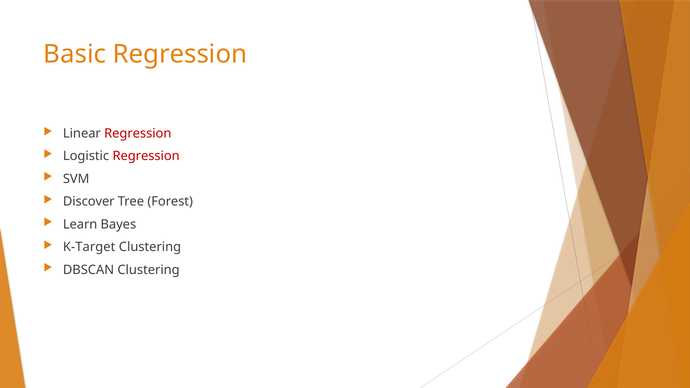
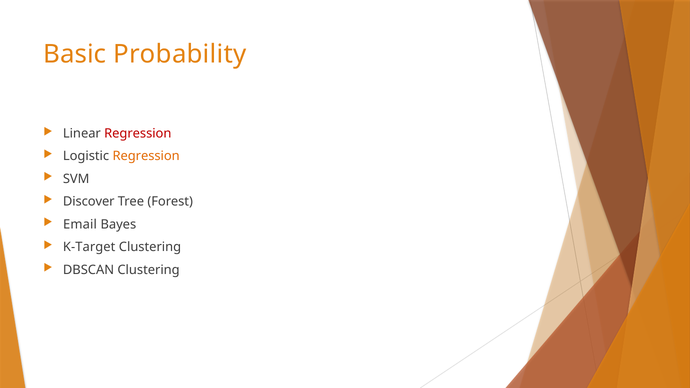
Basic Regression: Regression -> Probability (180, 54)
Regression colour: red -> orange (146, 156)
Learn: Learn -> Email (80, 224)
